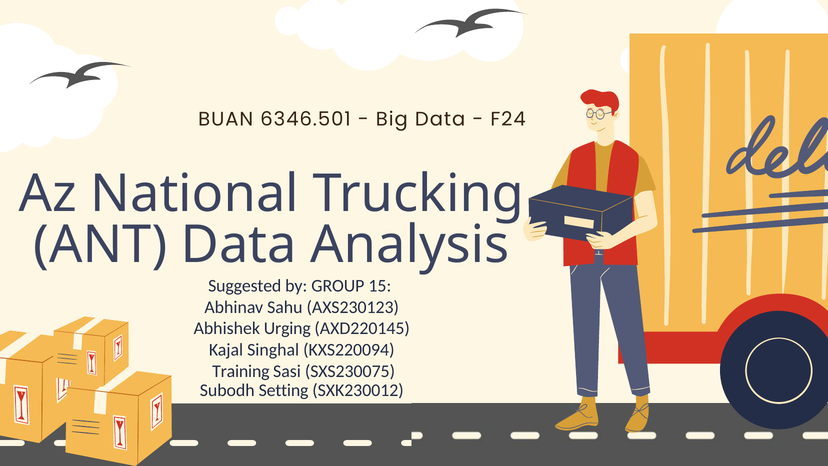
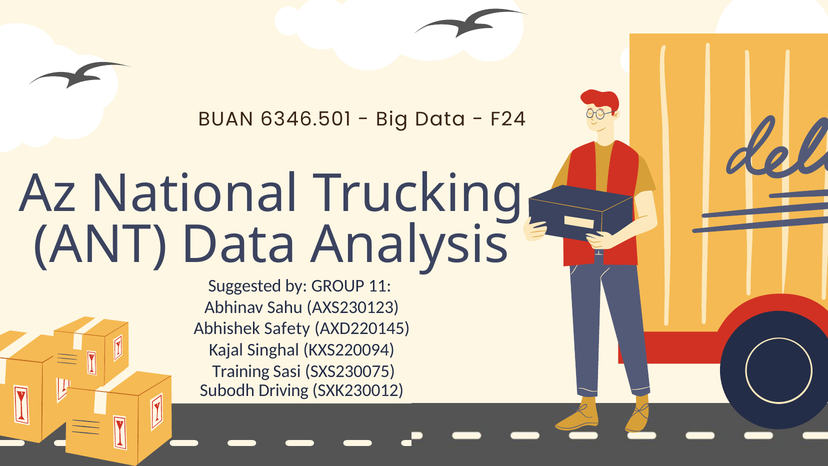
15: 15 -> 11 (380, 286)
Urging: Urging -> Safety (287, 328)
Setting: Setting -> Driving (284, 390)
